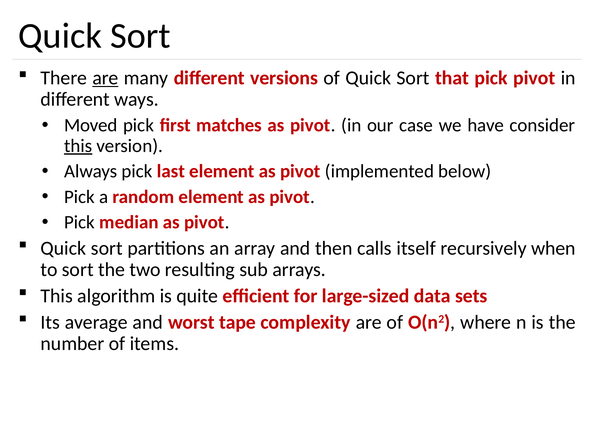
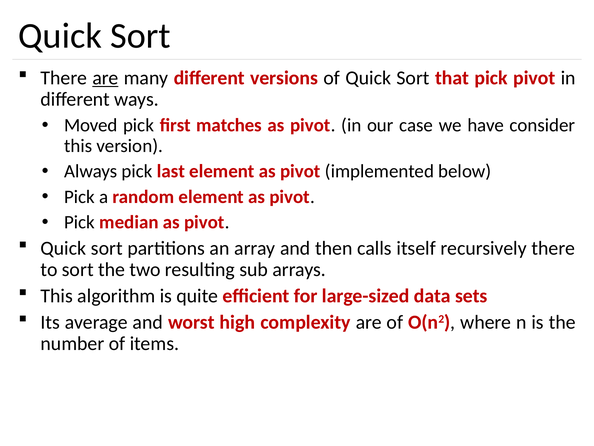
this underline: present -> none (78, 146)
recursively when: when -> there (553, 248)
tape: tape -> high (237, 322)
